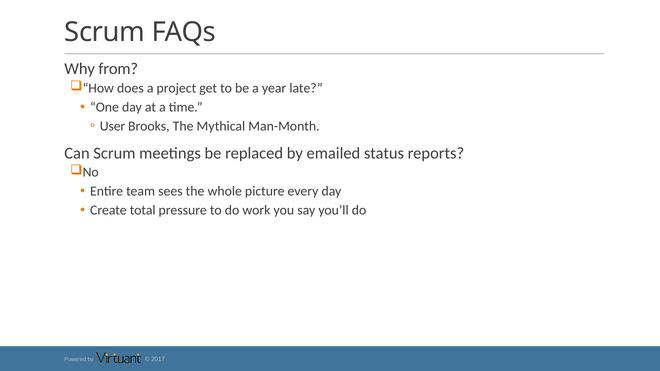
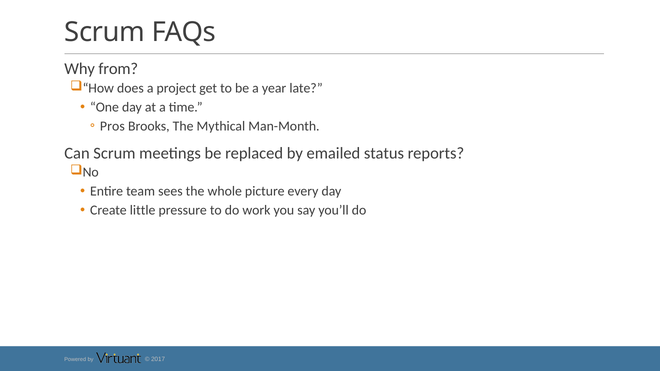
User: User -> Pros (112, 126)
total: total -> little (143, 210)
